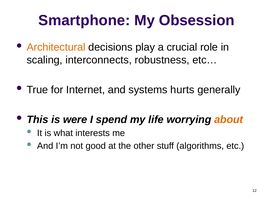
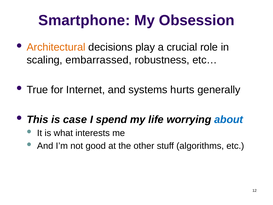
interconnects: interconnects -> embarrassed (99, 60)
were: were -> case (75, 119)
about colour: orange -> blue (229, 119)
